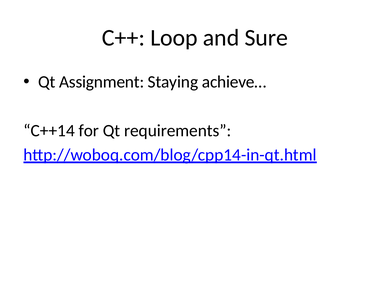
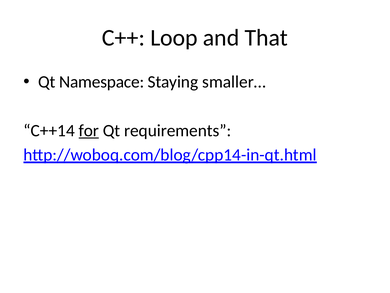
Sure: Sure -> That (266, 38)
Assignment: Assignment -> Namespace (102, 82)
achieve…: achieve… -> smaller… (234, 82)
for underline: none -> present (89, 130)
